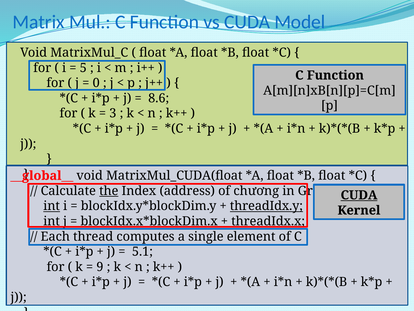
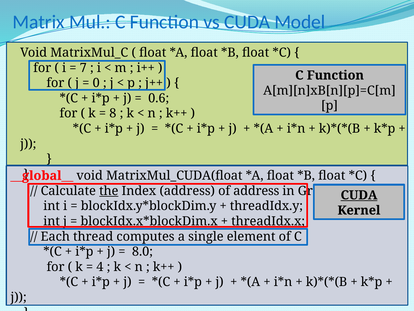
5: 5 -> 7 (83, 68)
8.6: 8.6 -> 0.6 (159, 98)
3: 3 -> 8 (113, 113)
of chương: chương -> address (256, 191)
int underline: present -> none (52, 206)
threadIdx.y underline: present -> none (266, 206)
5.1: 5.1 -> 8.0 (142, 251)
9: 9 -> 4 (100, 266)
